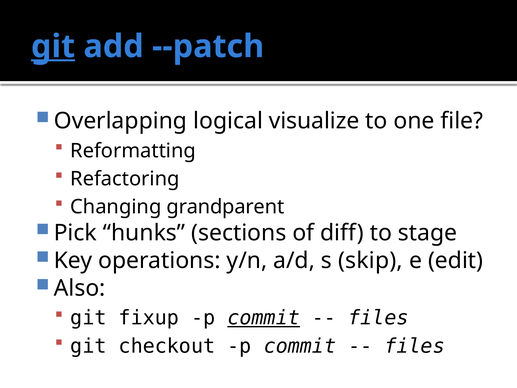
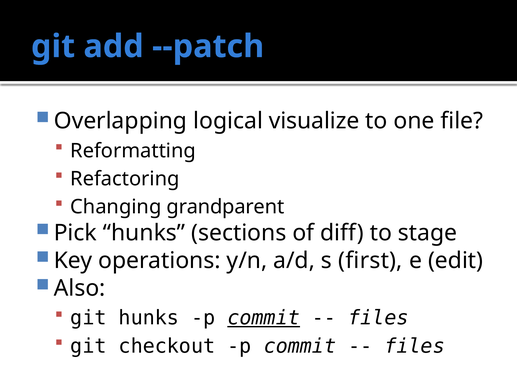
git underline: present -> none (53, 46)
skip: skip -> first (370, 260)
git fixup: fixup -> hunks (149, 318)
